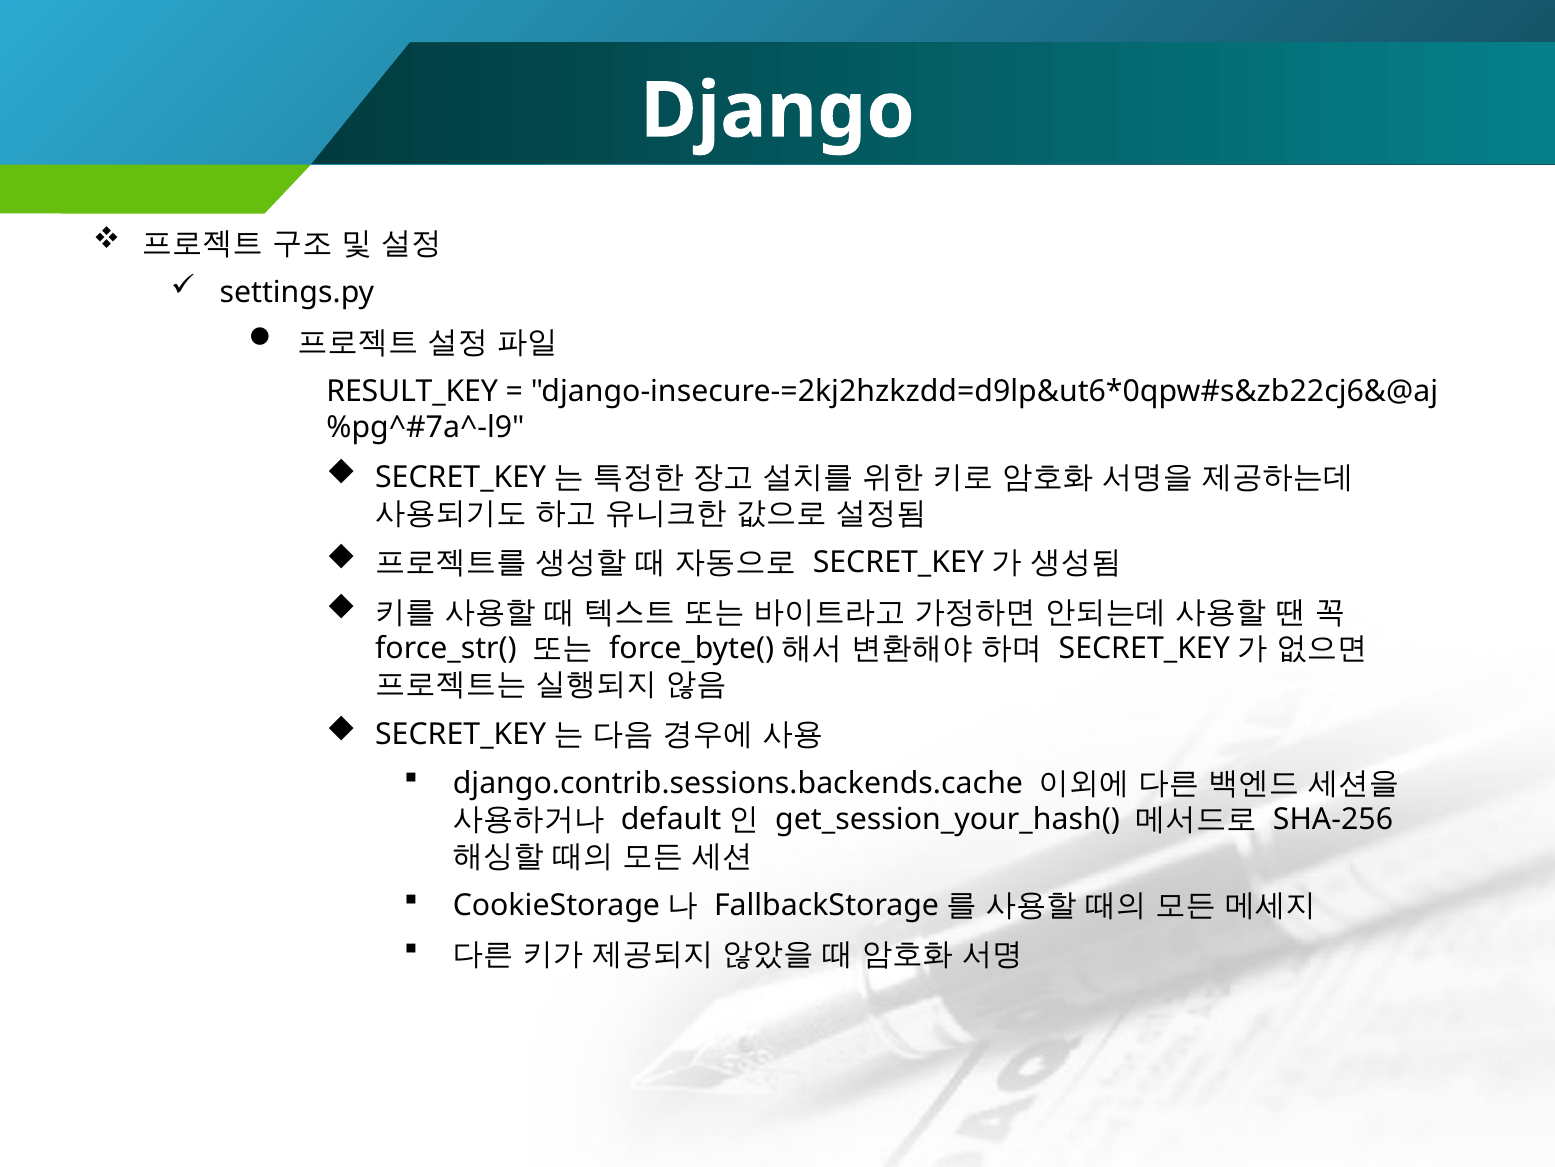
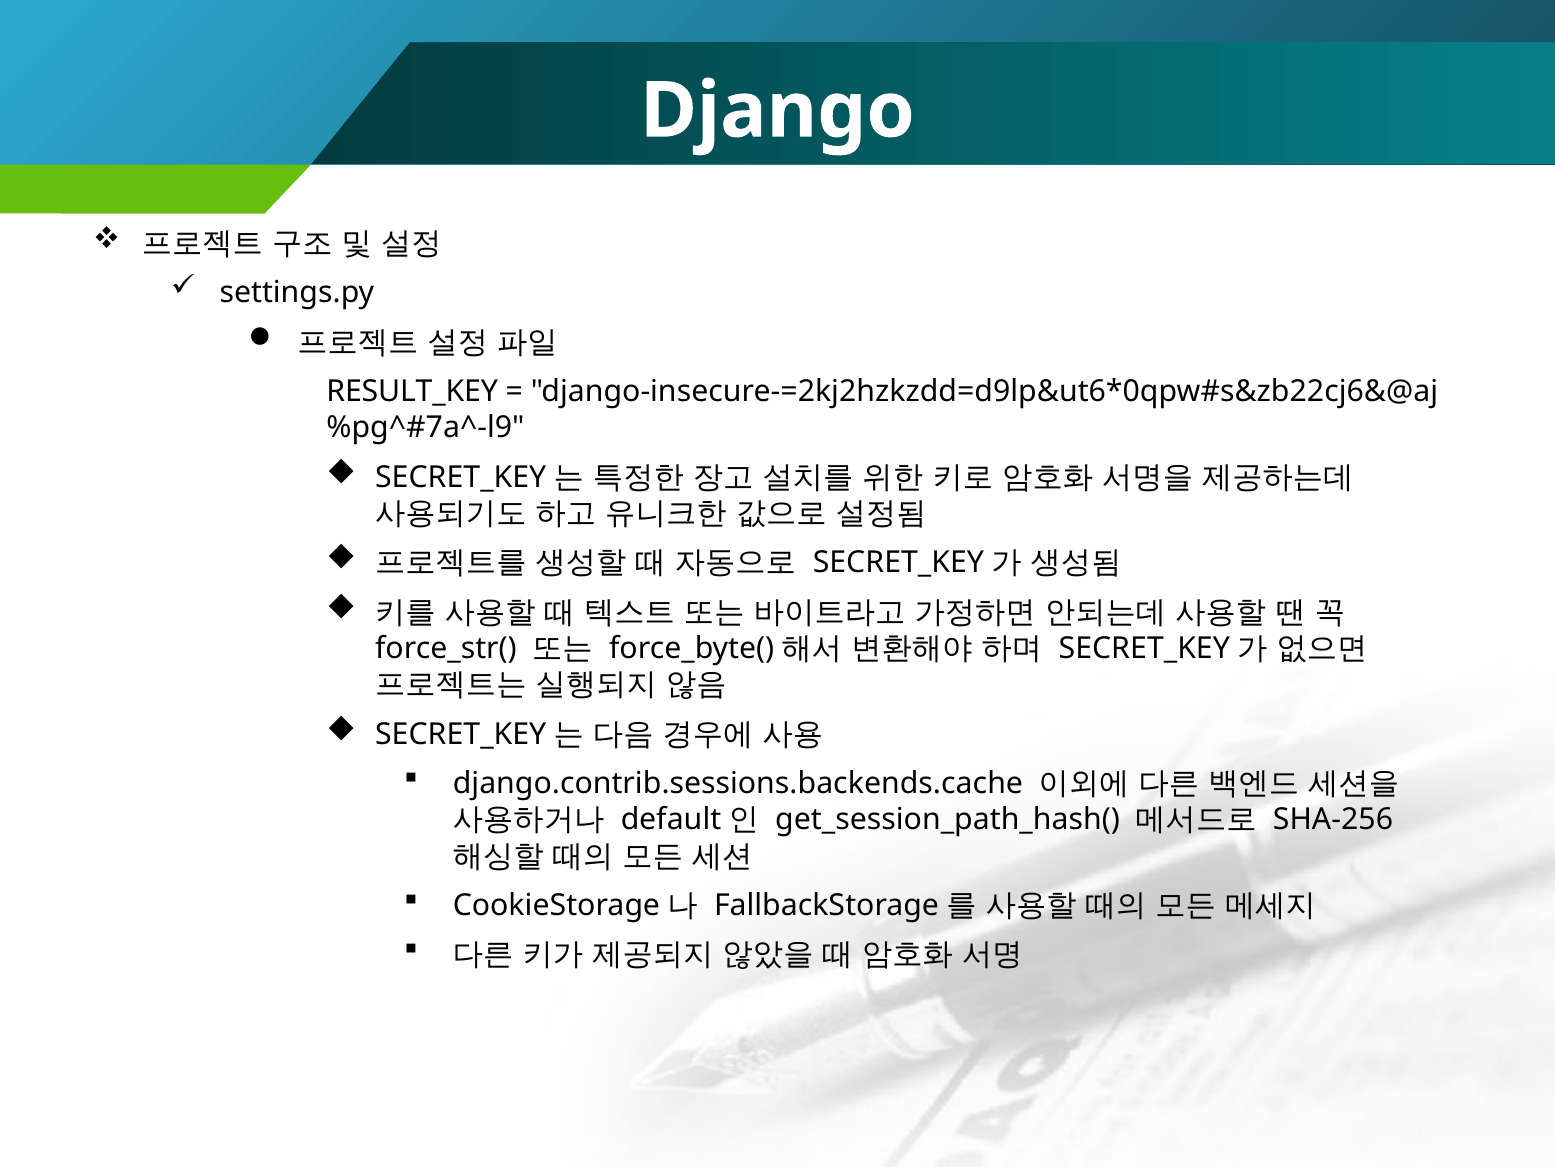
get_session_your_hash(: get_session_your_hash( -> get_session_path_hash( (948, 819)
